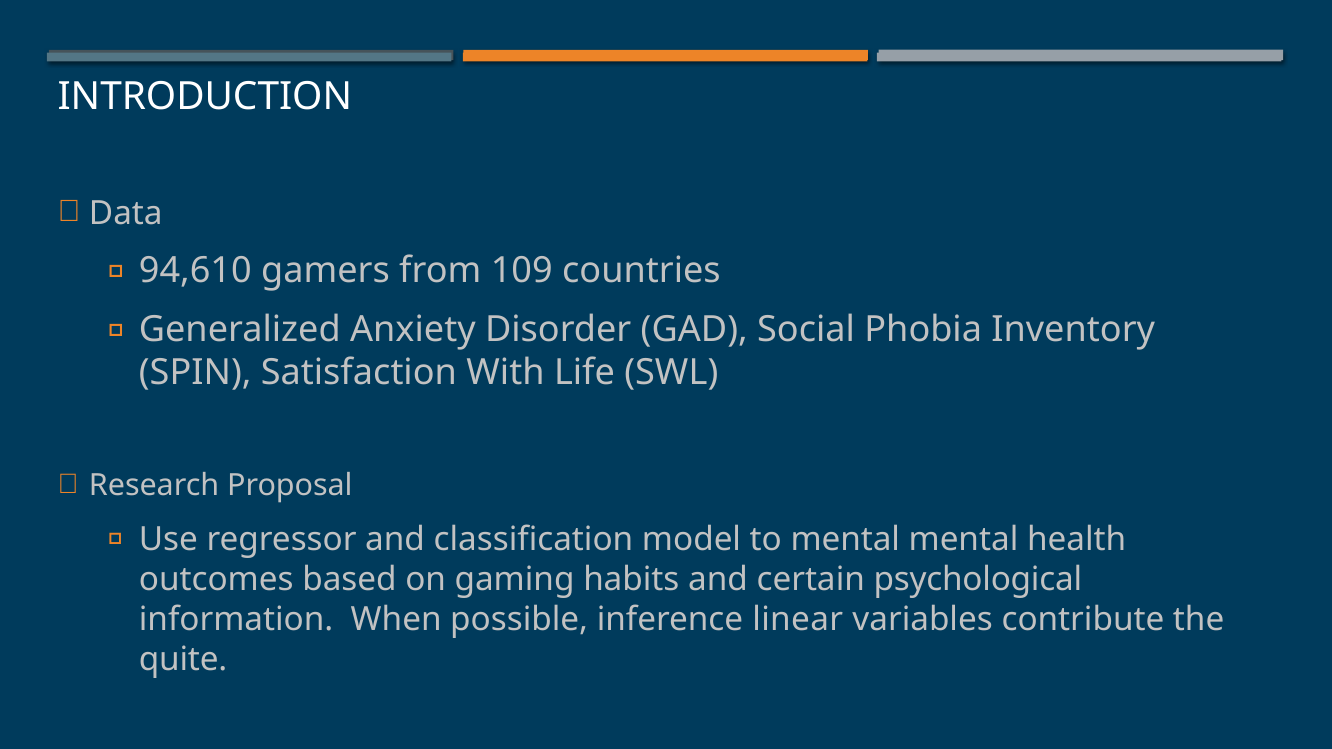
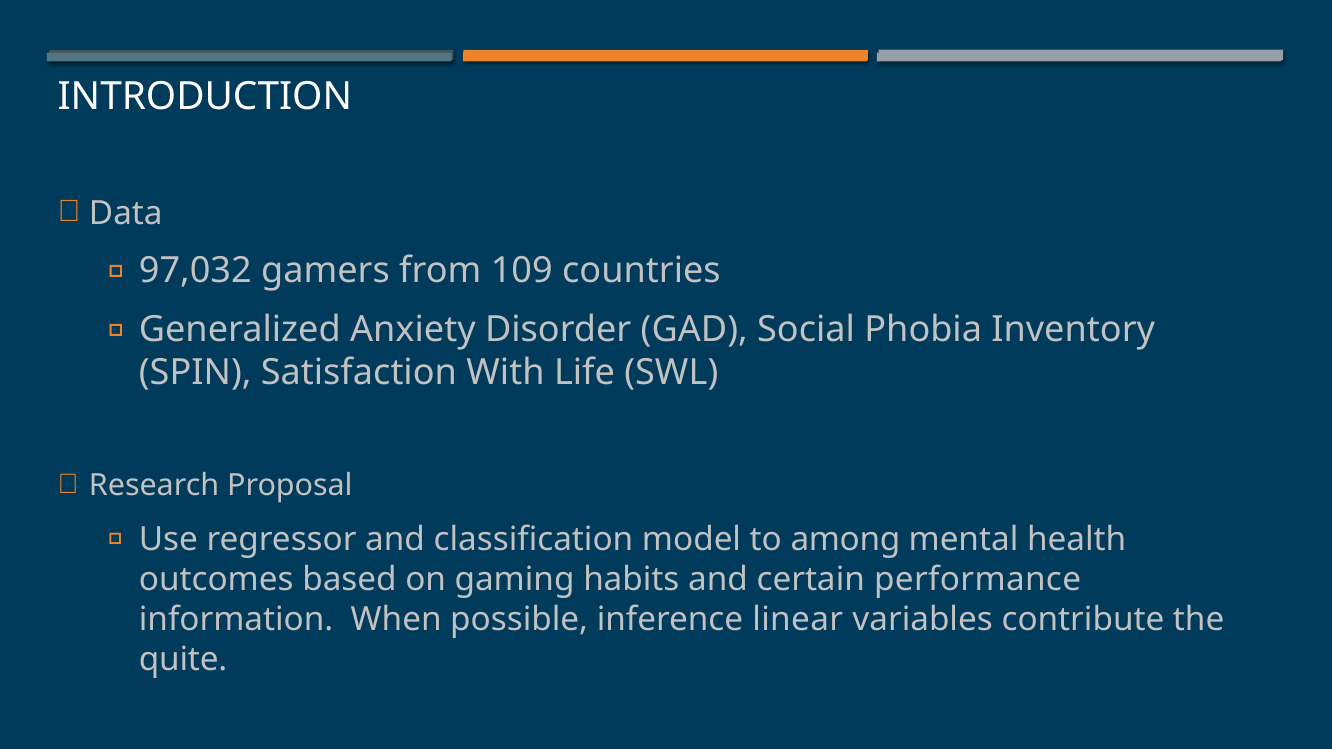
94,610: 94,610 -> 97,032 (195, 271)
to mental: mental -> among (845, 539)
psychological: psychological -> performance (978, 579)
